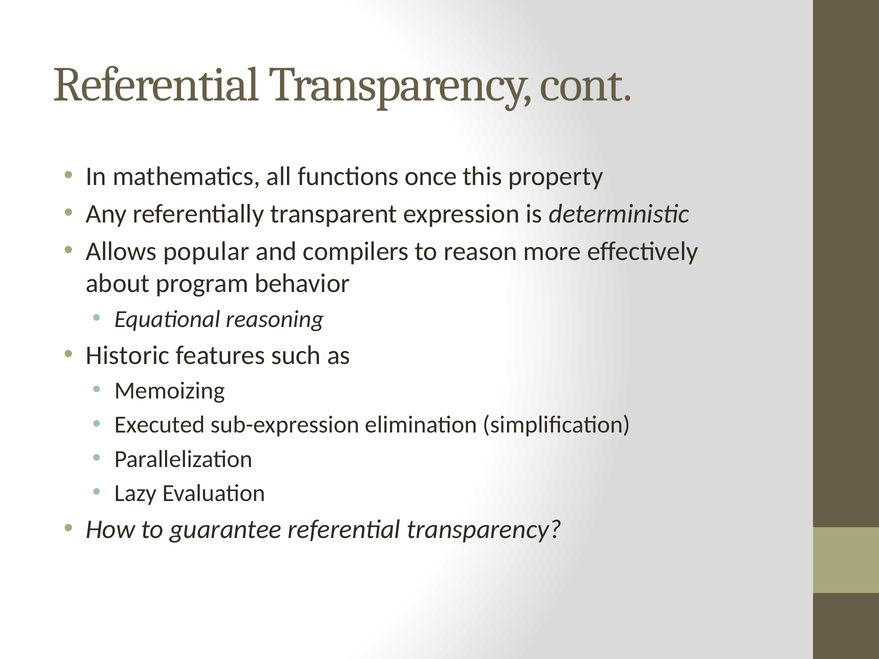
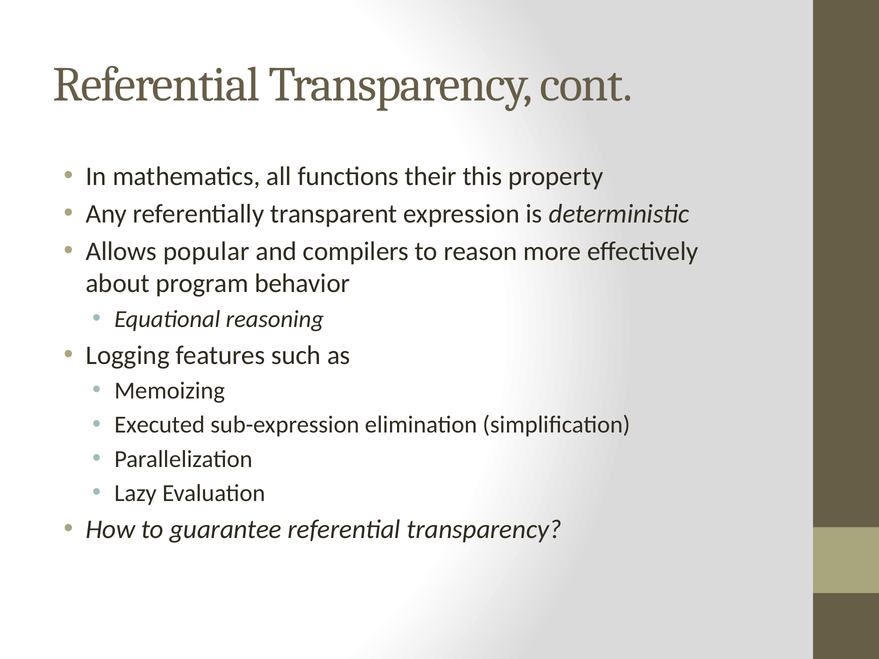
once: once -> their (431, 176)
Historic: Historic -> Logging (128, 355)
